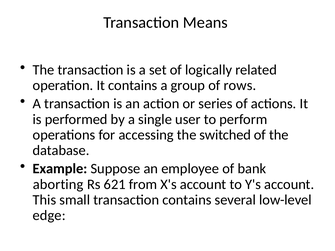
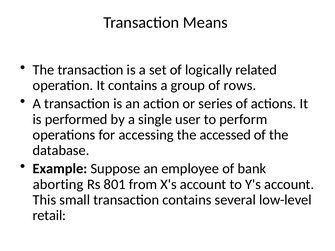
switched: switched -> accessed (225, 135)
621: 621 -> 801 (115, 184)
edge: edge -> retail (49, 216)
